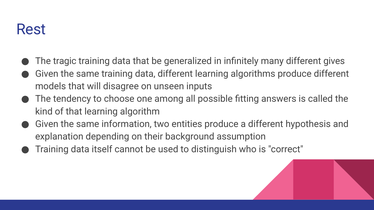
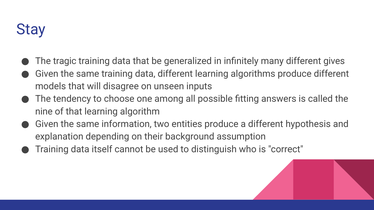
Rest: Rest -> Stay (31, 30)
kind: kind -> nine (44, 112)
